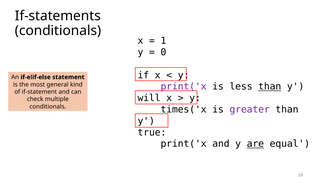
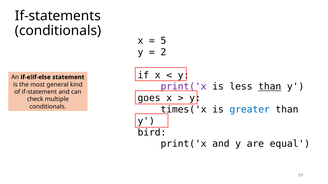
1: 1 -> 5 (163, 41)
0: 0 -> 2 (163, 52)
will: will -> goes (149, 98)
greater colour: purple -> blue (250, 110)
true: true -> bird (152, 133)
are underline: present -> none (255, 144)
